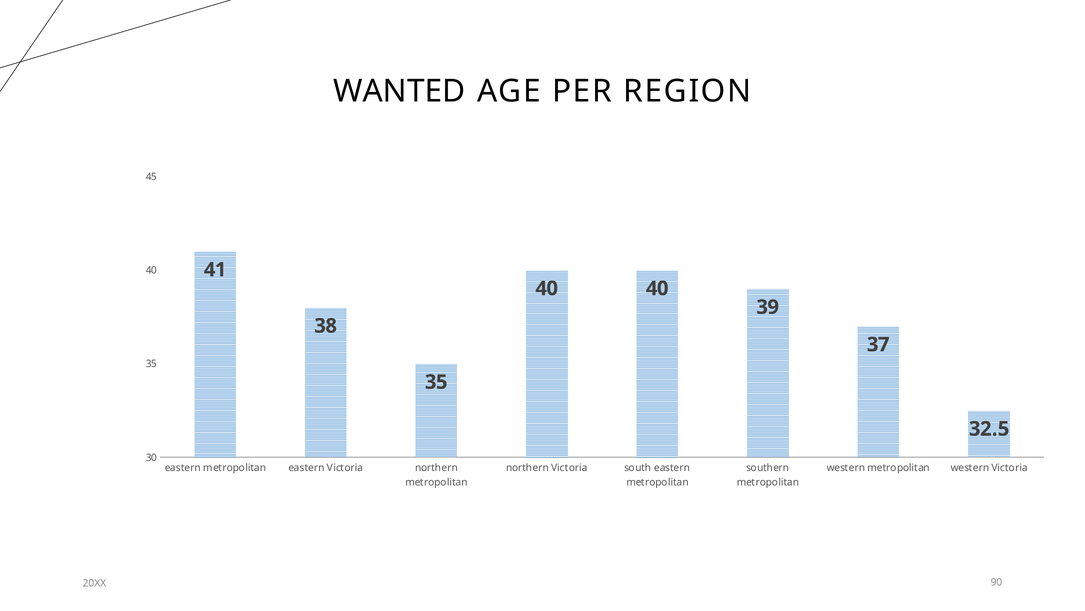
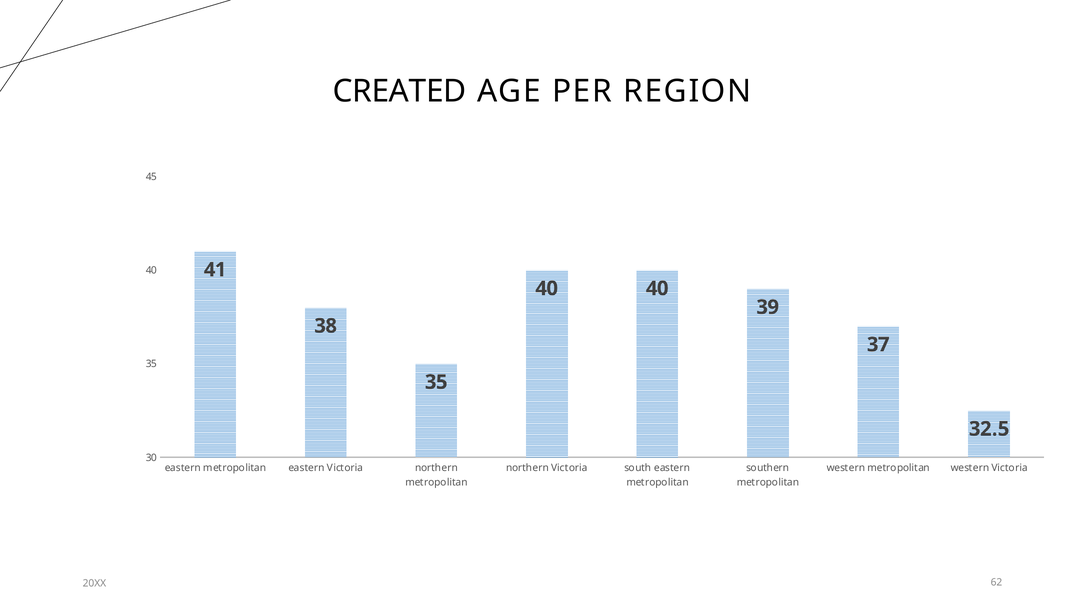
WANTED: WANTED -> CREATED (399, 91)
90: 90 -> 62 (997, 582)
